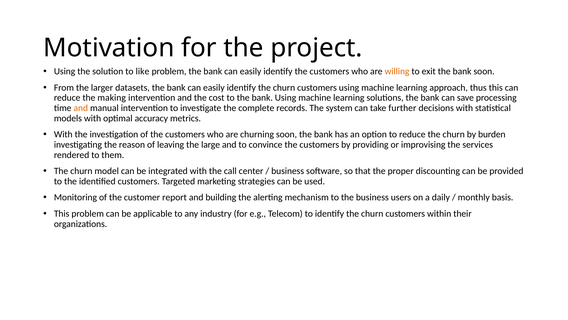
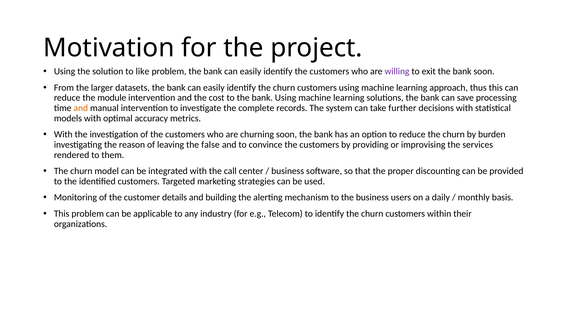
willing colour: orange -> purple (397, 71)
making: making -> module (112, 98)
large: large -> false (210, 144)
report: report -> details (175, 197)
